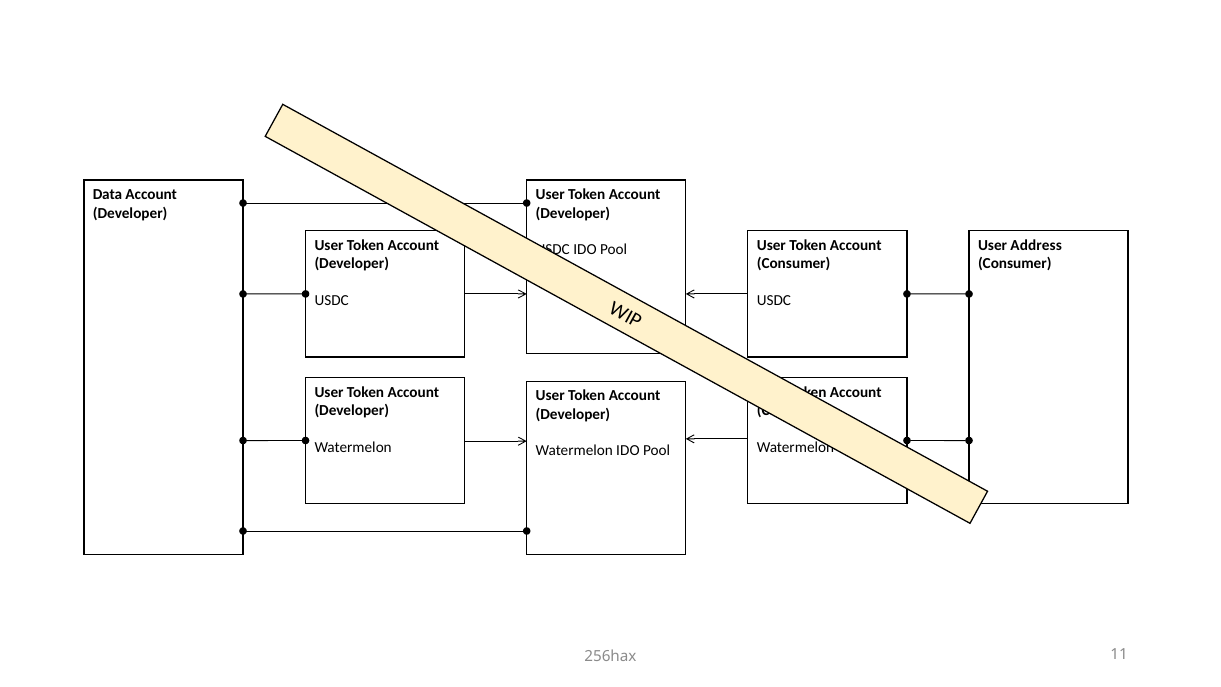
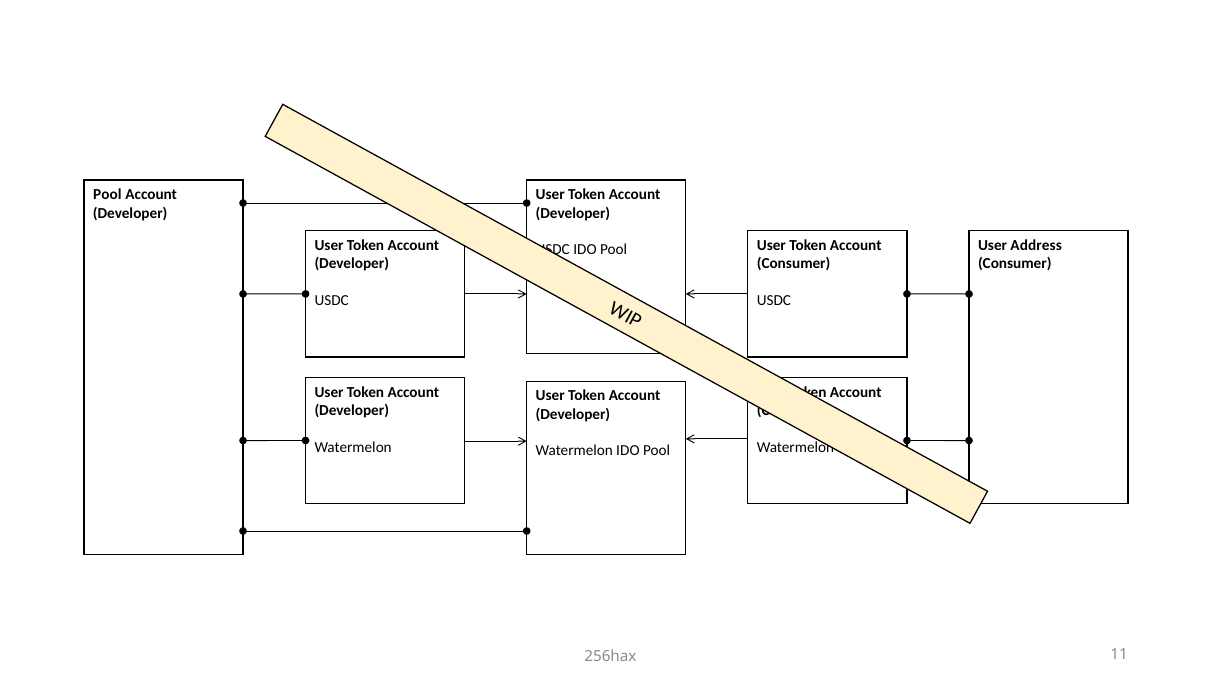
Data: Data -> Pool (107, 195)
